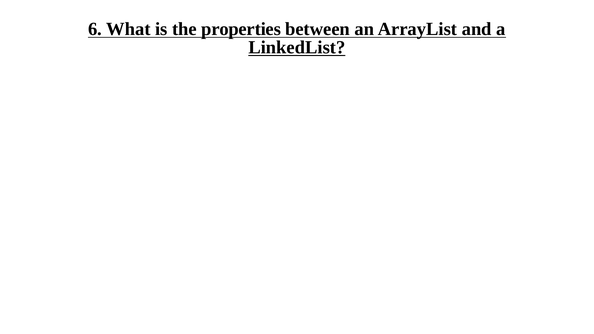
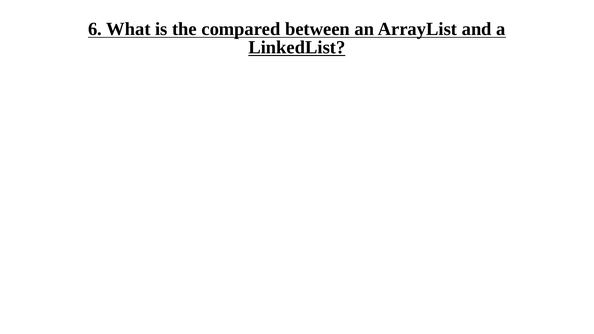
properties: properties -> compared (241, 29)
